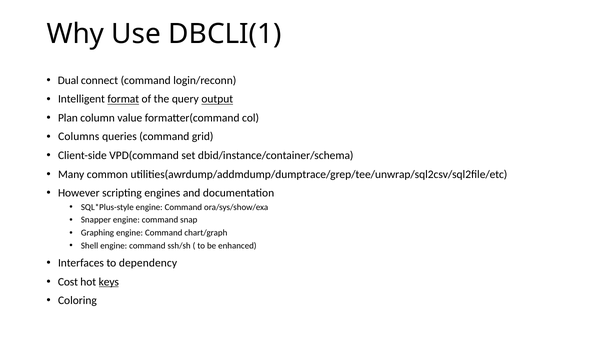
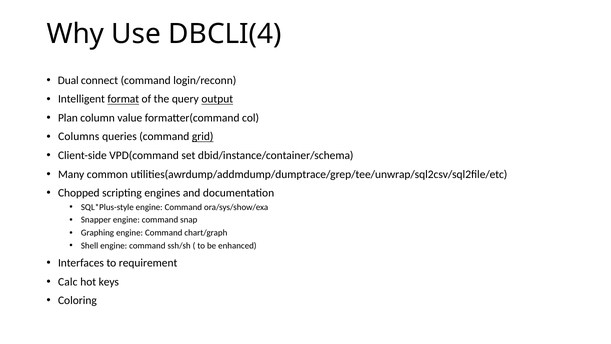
DBCLI(1: DBCLI(1 -> DBCLI(4 (225, 34)
grid underline: none -> present (203, 137)
However: However -> Chopped (79, 193)
dependency: dependency -> requirement (148, 263)
Cost: Cost -> Calc (68, 282)
keys underline: present -> none (109, 282)
